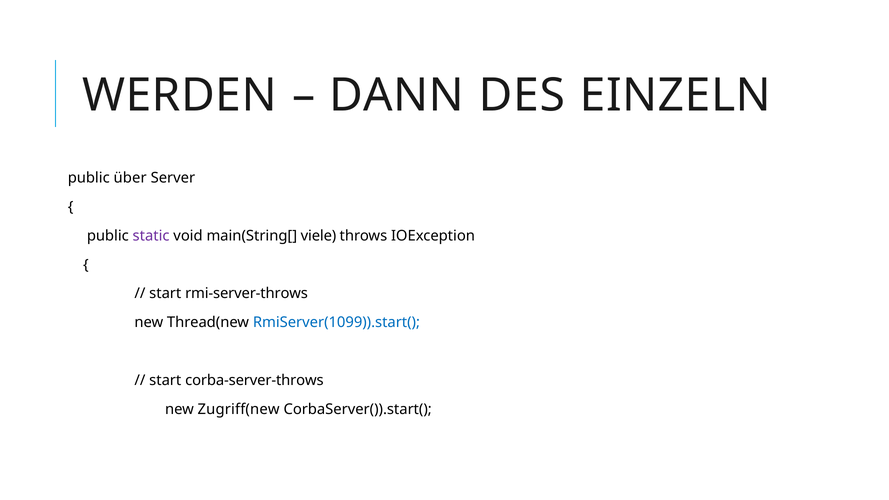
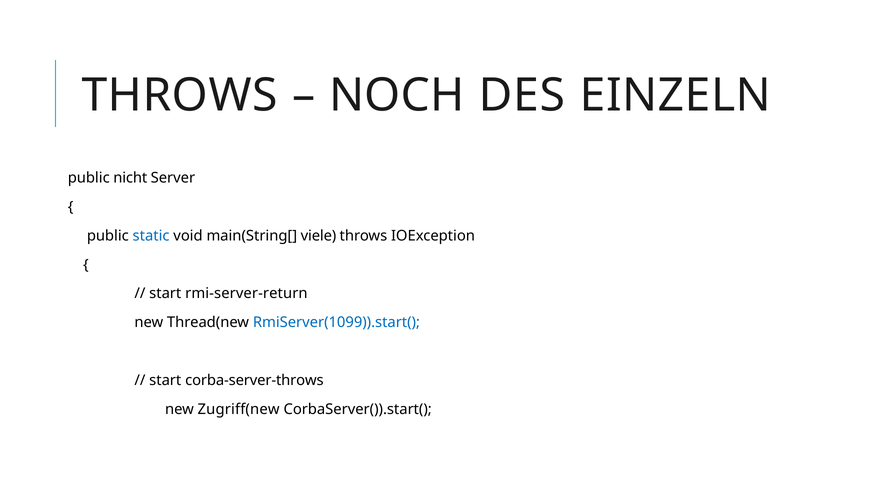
WERDEN: WERDEN -> THROWS (180, 95)
DANN: DANN -> NOCH (397, 95)
über: über -> nicht (130, 178)
static colour: purple -> blue (151, 236)
rmi-server-throws: rmi-server-throws -> rmi-server-return (246, 294)
